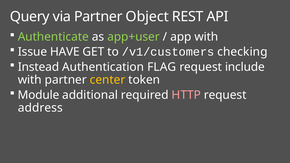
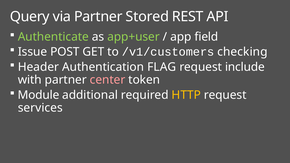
Object: Object -> Stored (147, 17)
app with: with -> field (206, 37)
HAVE: HAVE -> POST (65, 52)
Instead: Instead -> Header (38, 67)
center colour: yellow -> pink (108, 80)
HTTP colour: pink -> yellow (186, 95)
address: address -> services (40, 108)
